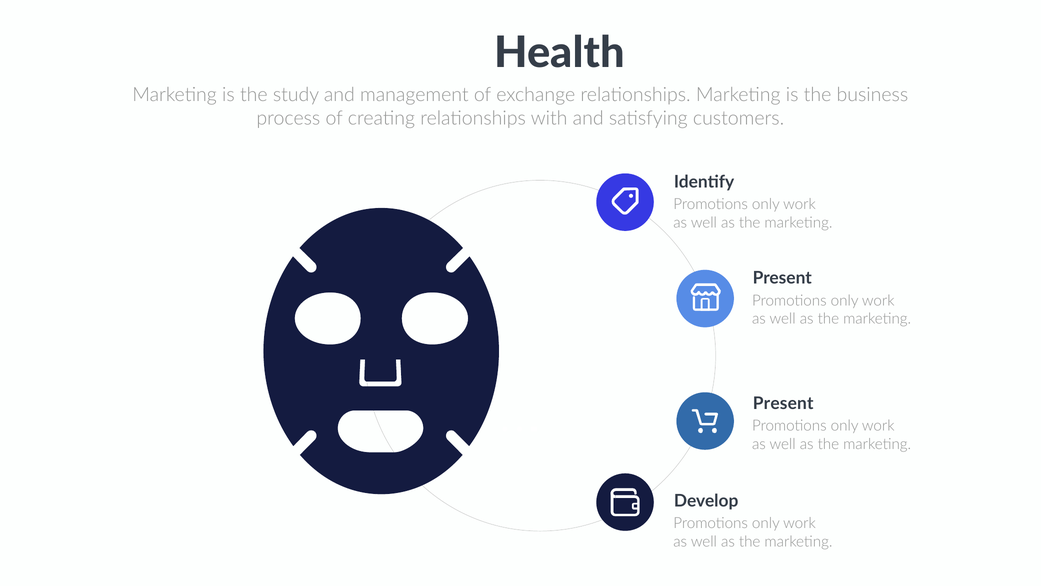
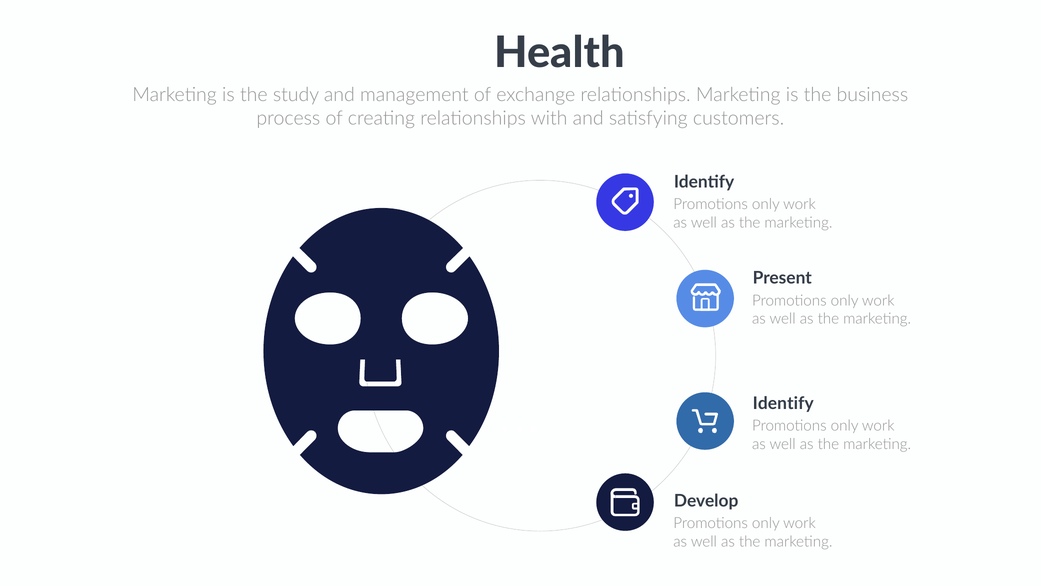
Present: Present -> Identify (783, 403)
